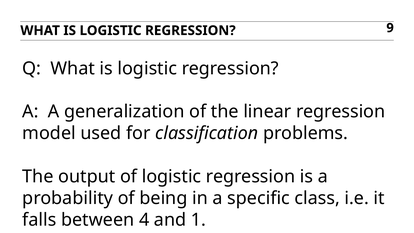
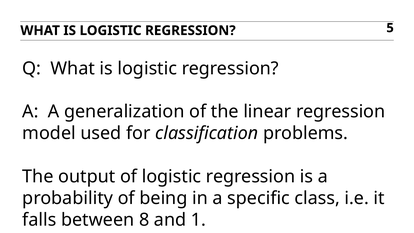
9: 9 -> 5 (390, 28)
4: 4 -> 8 (144, 219)
